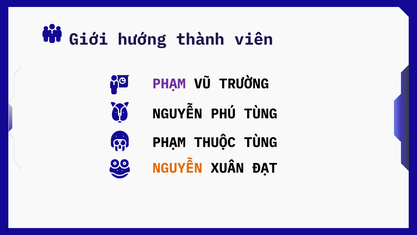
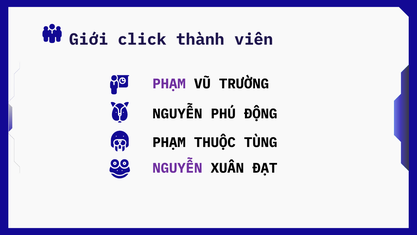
hướng: hướng -> click (142, 39)
PHÚ TÙNG: TÙNG -> ĐỘNG (261, 114)
NGUYỄN colour: orange -> purple (177, 168)
